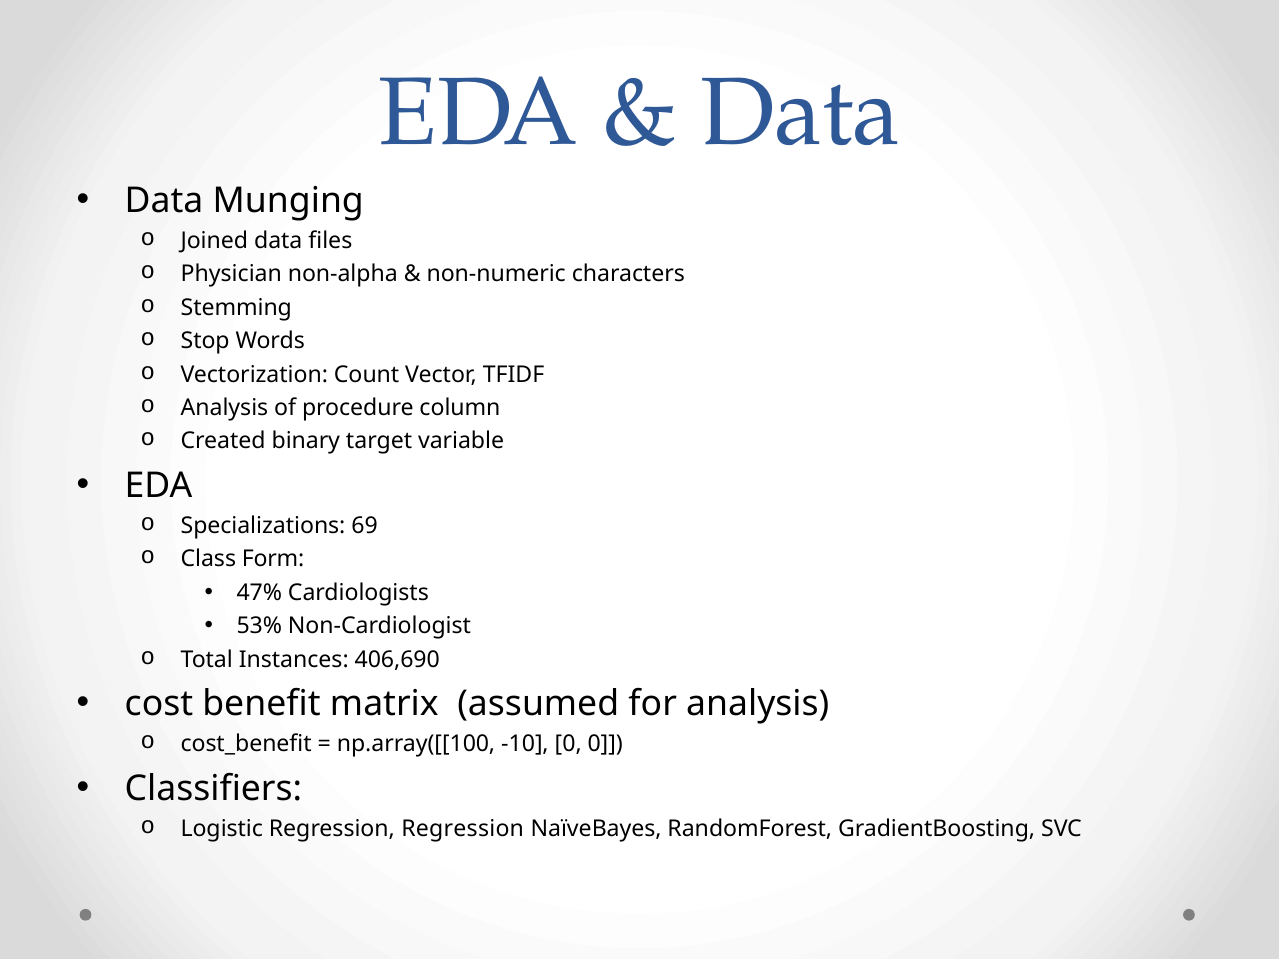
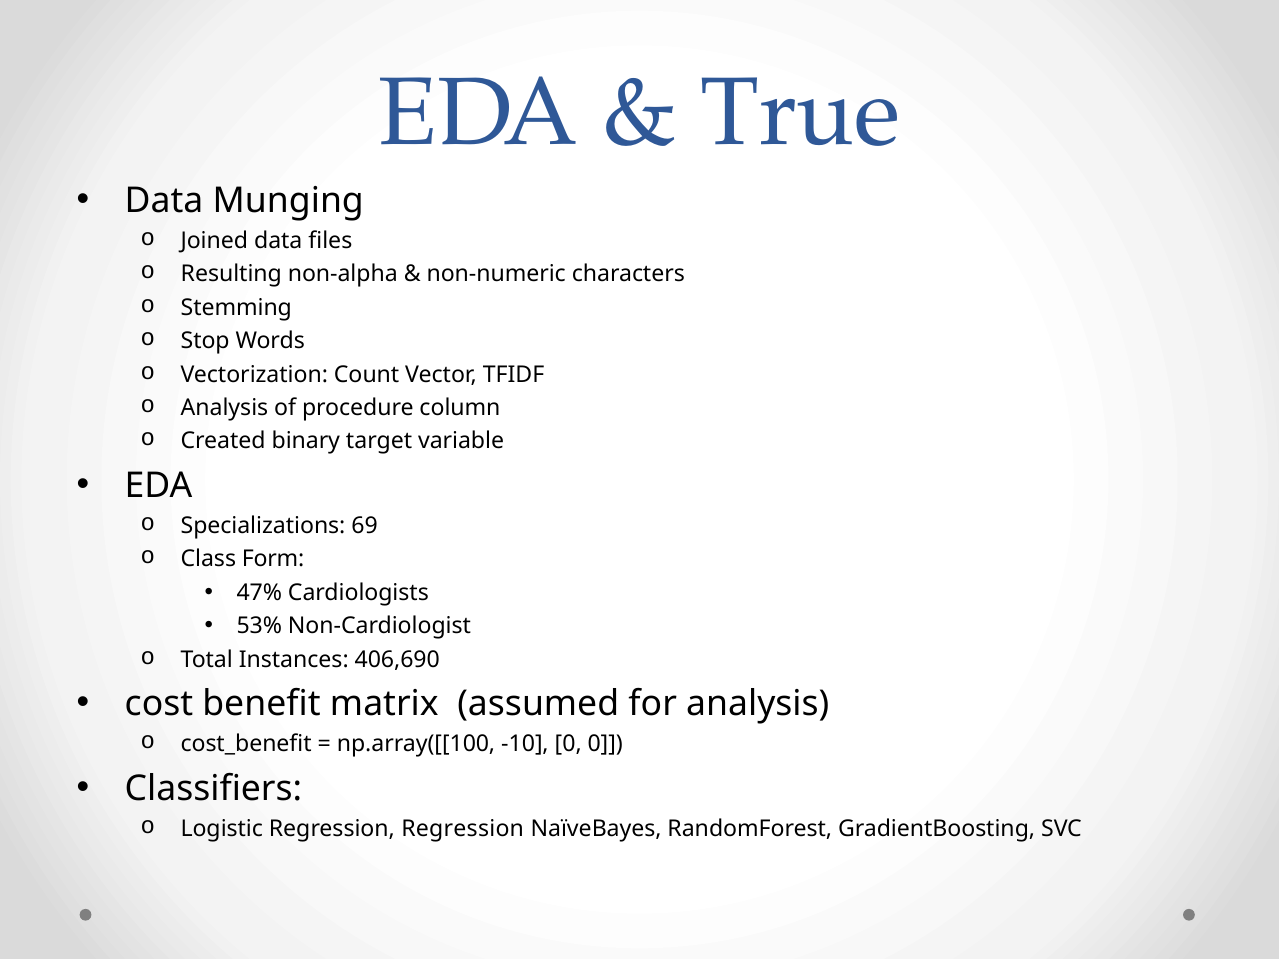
Data: Data -> True (801, 113)
Physician: Physician -> Resulting (231, 274)
